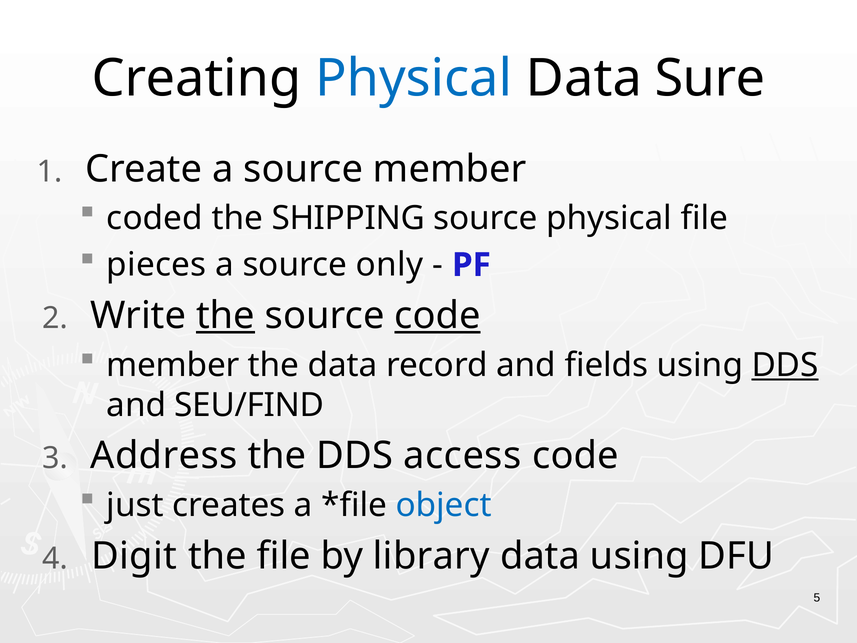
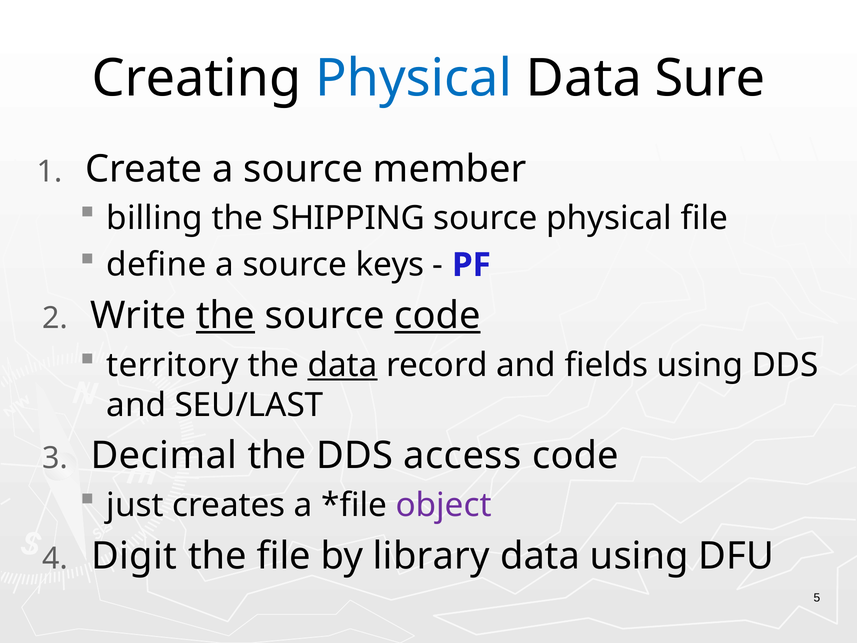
coded: coded -> billing (155, 218)
pieces: pieces -> define (156, 265)
only: only -> keys (390, 265)
member: member -> territory (173, 365)
data underline: none -> present (343, 365)
DDS underline: present -> none (785, 365)
SEU/FIND: SEU/FIND -> SEU/LAST (249, 405)
Address: Address -> Decimal (164, 456)
object colour: blue -> purple (444, 505)
